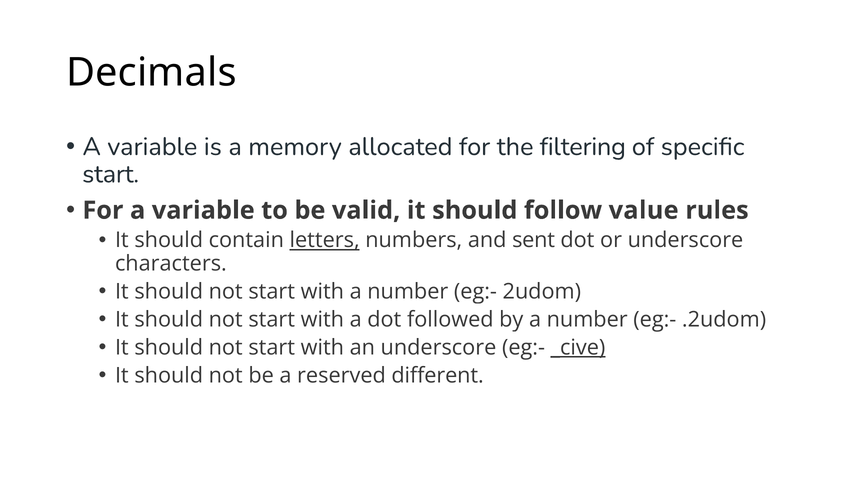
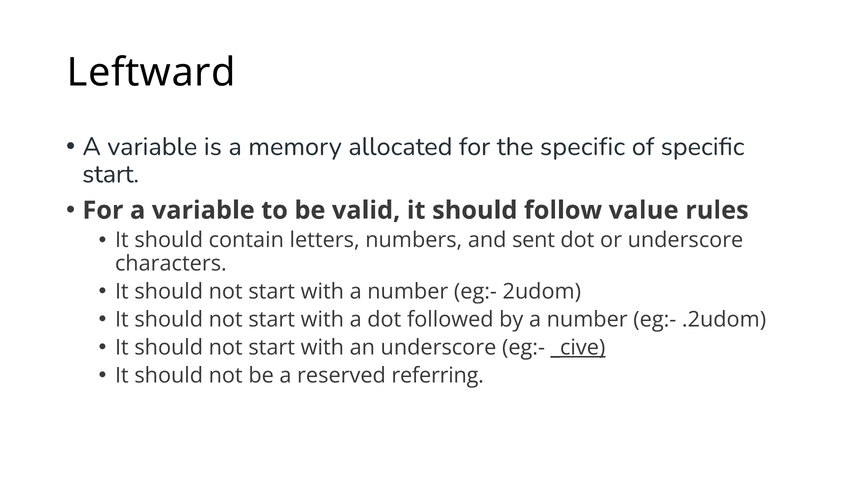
Decimals: Decimals -> Leftward (151, 73)
the filtering: filtering -> specific (583, 147)
letters underline: present -> none (325, 240)
different: different -> referring (438, 376)
